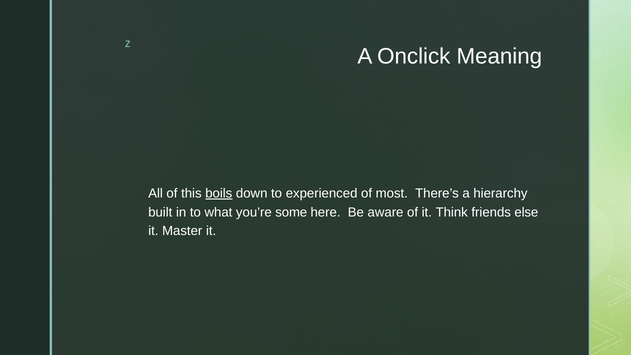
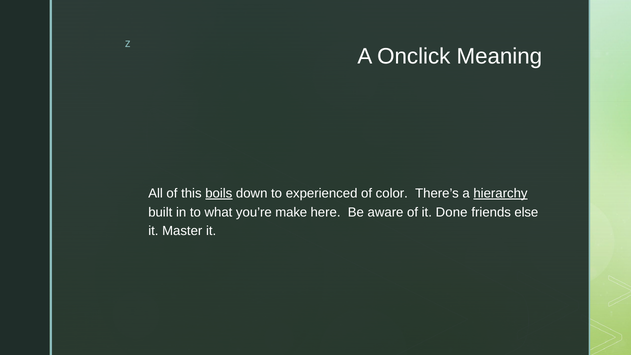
most: most -> color (392, 193)
hierarchy underline: none -> present (500, 193)
some: some -> make (291, 212)
Think: Think -> Done (452, 212)
